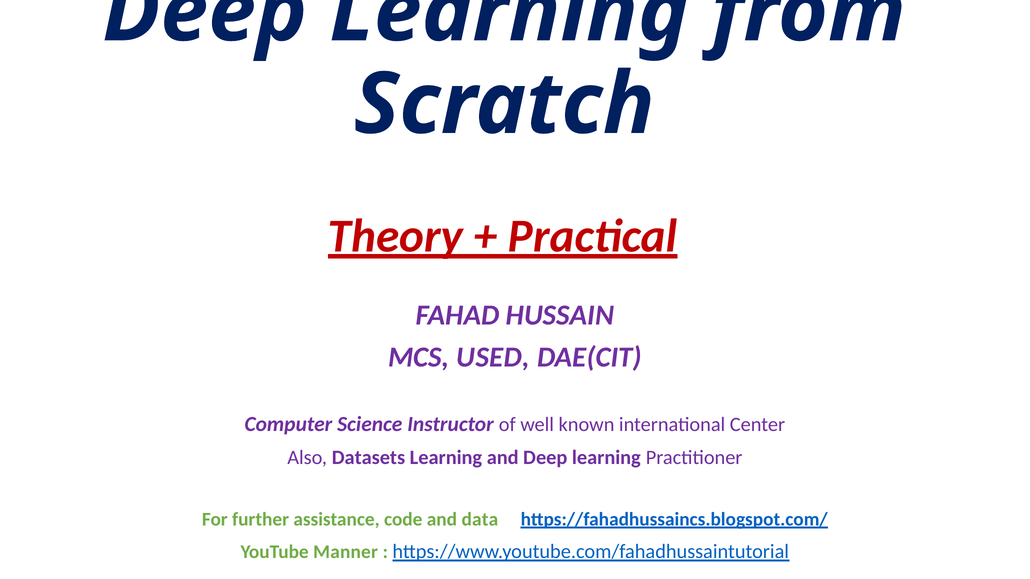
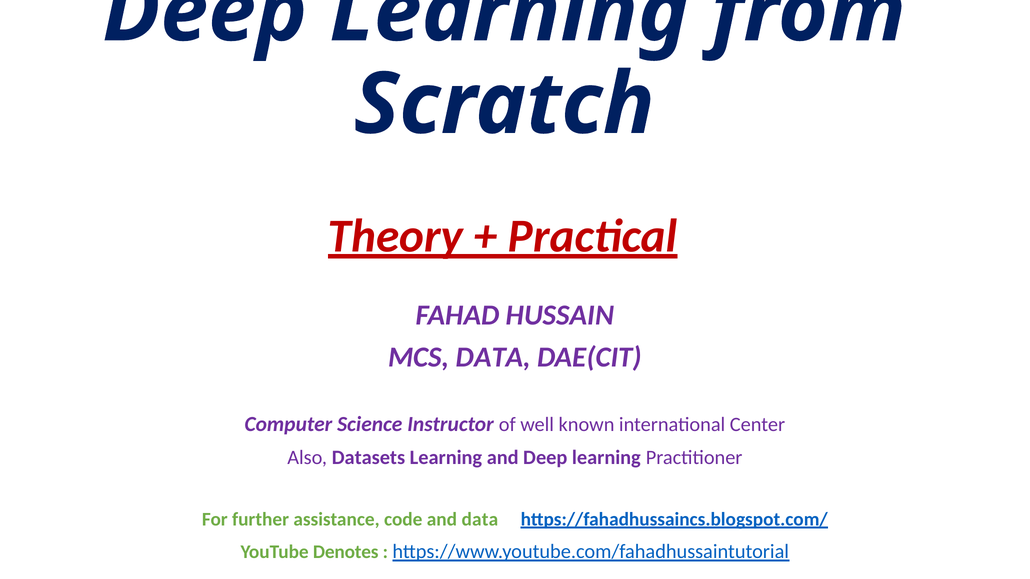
MCS USED: USED -> DATA (493, 357)
Manner: Manner -> Denotes (346, 552)
